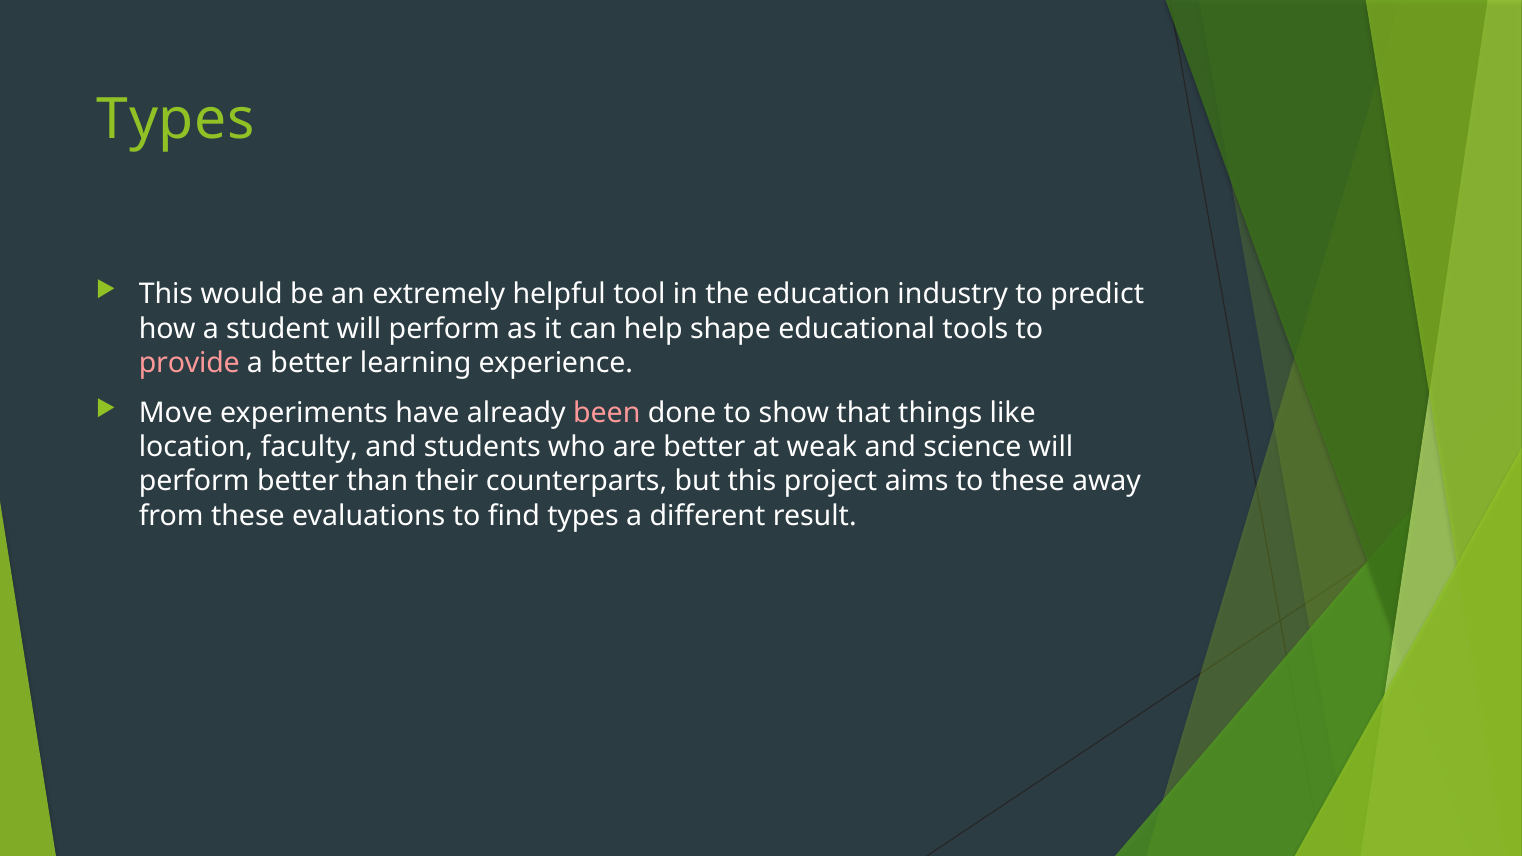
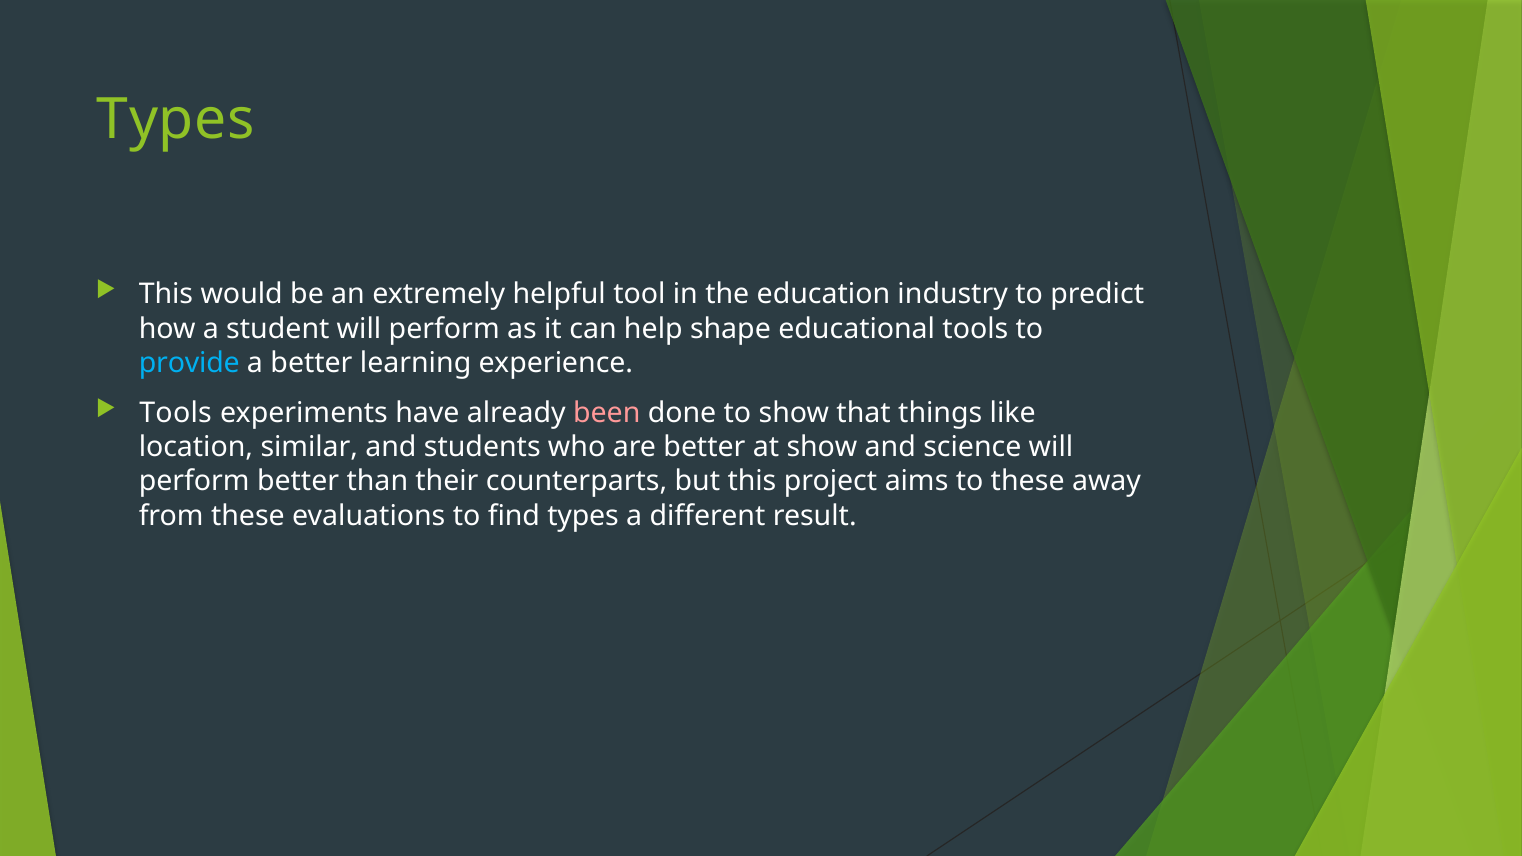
provide colour: pink -> light blue (189, 363)
Move: Move -> Tools (176, 413)
faculty: faculty -> similar (309, 447)
at weak: weak -> show (822, 447)
